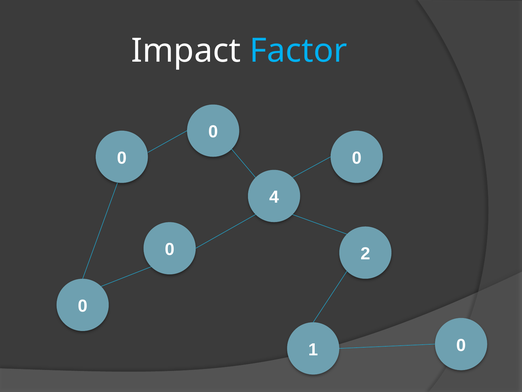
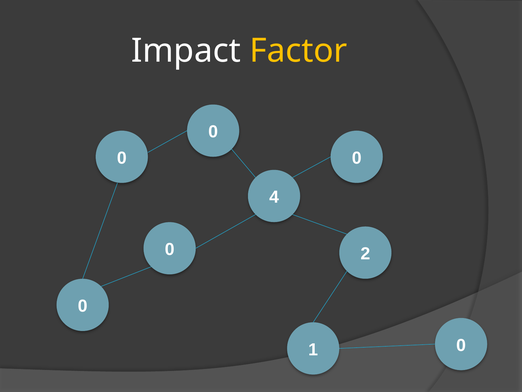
Factor colour: light blue -> yellow (298, 51)
